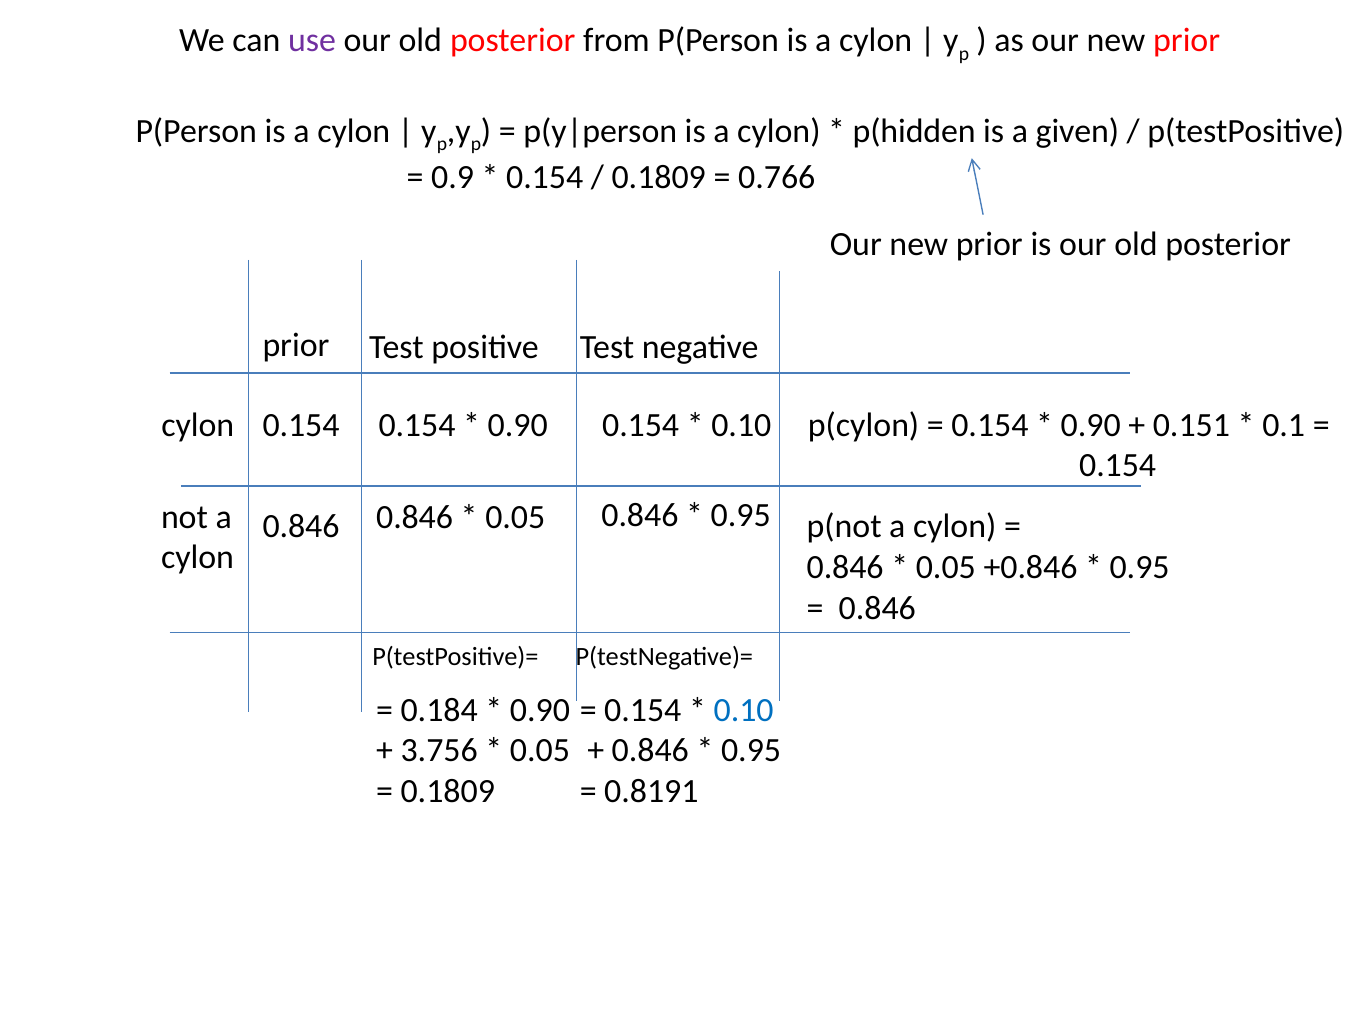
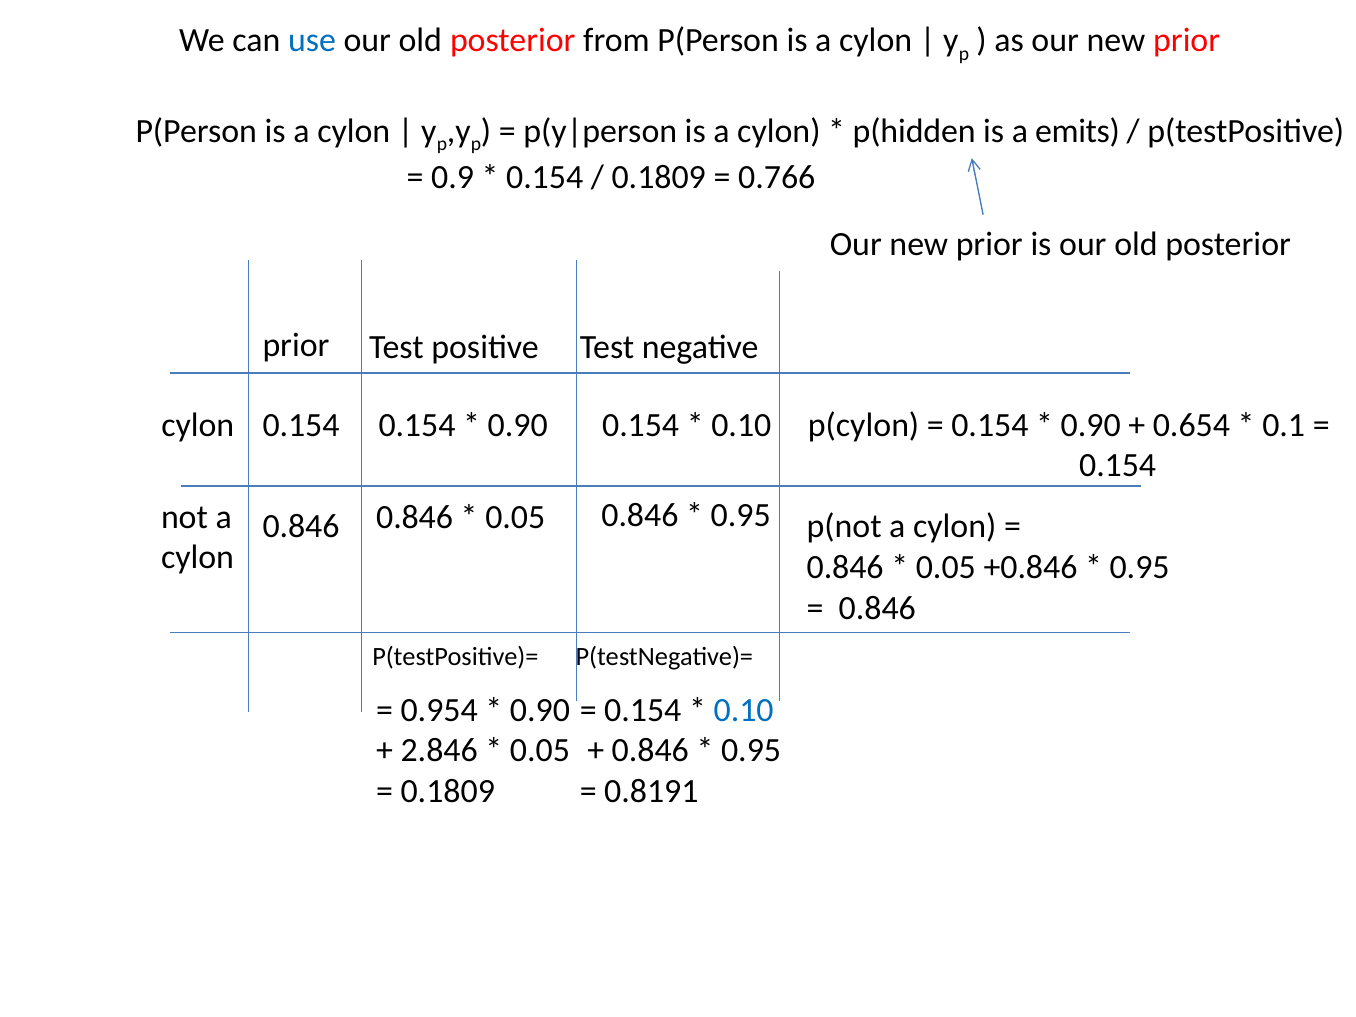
use colour: purple -> blue (312, 41)
given: given -> emits (1078, 131)
0.151: 0.151 -> 0.654 (1191, 425)
0.184: 0.184 -> 0.954 (439, 710)
3.756: 3.756 -> 2.846 (439, 751)
